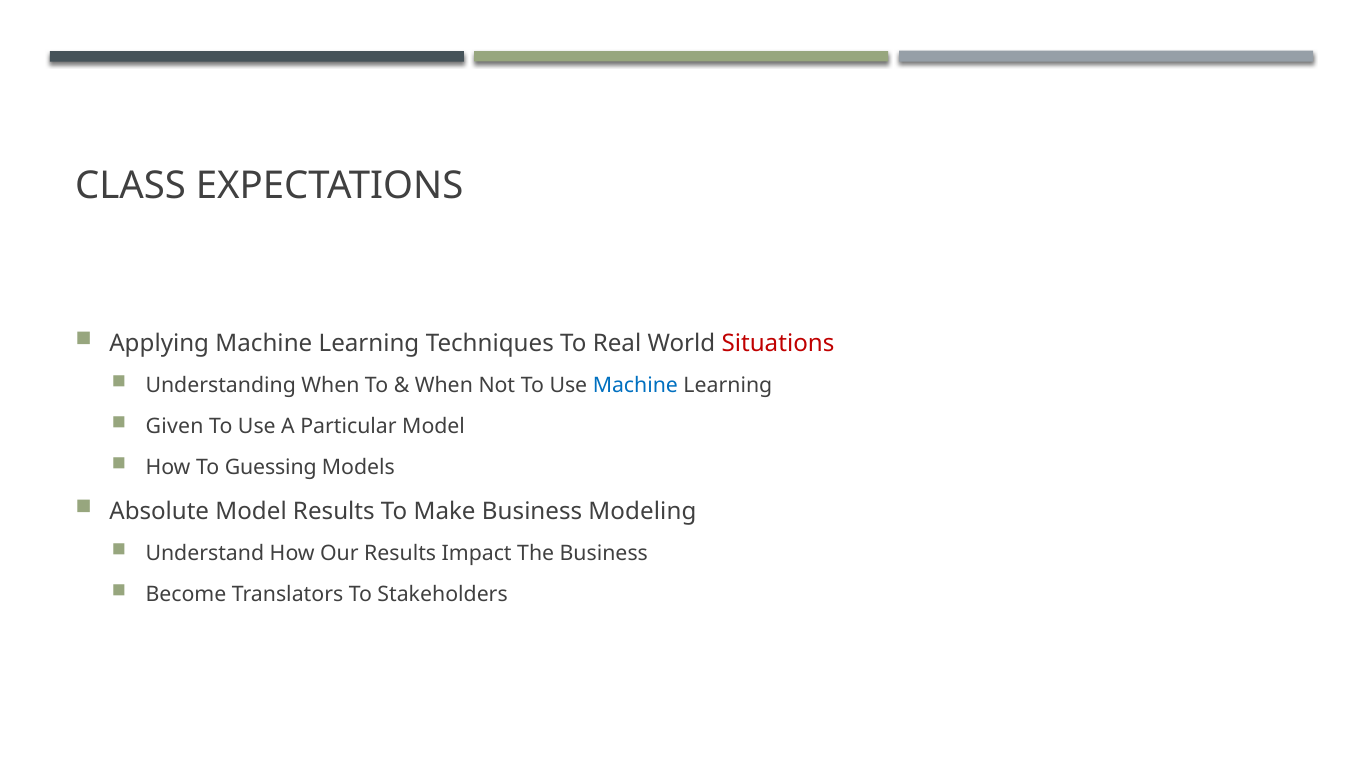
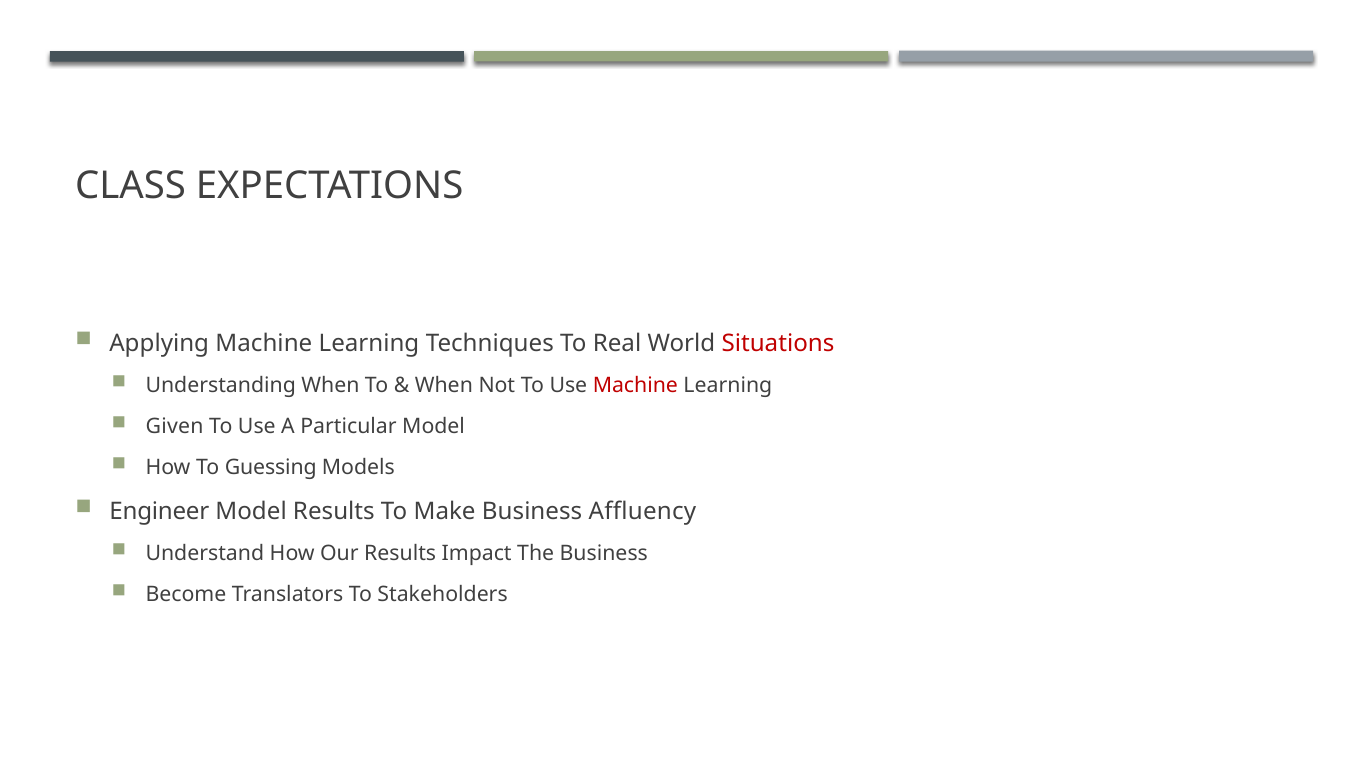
Machine colour: blue -> red (635, 385)
Absolute: Absolute -> Engineer (159, 511)
Modeling: Modeling -> Affluency (642, 511)
